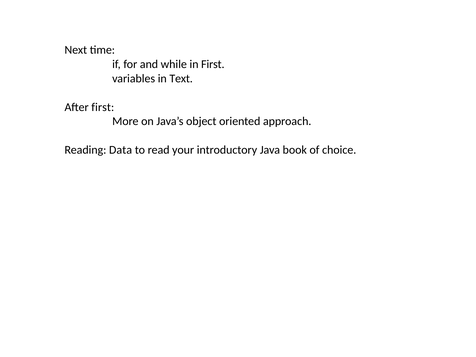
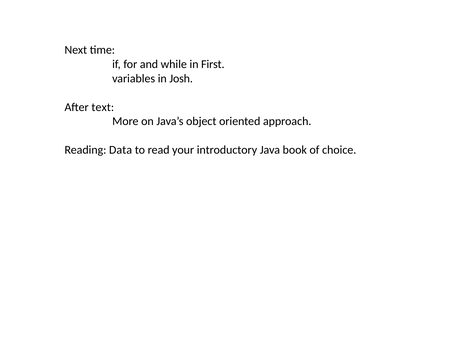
Text: Text -> Josh (181, 79)
After first: first -> text (103, 107)
